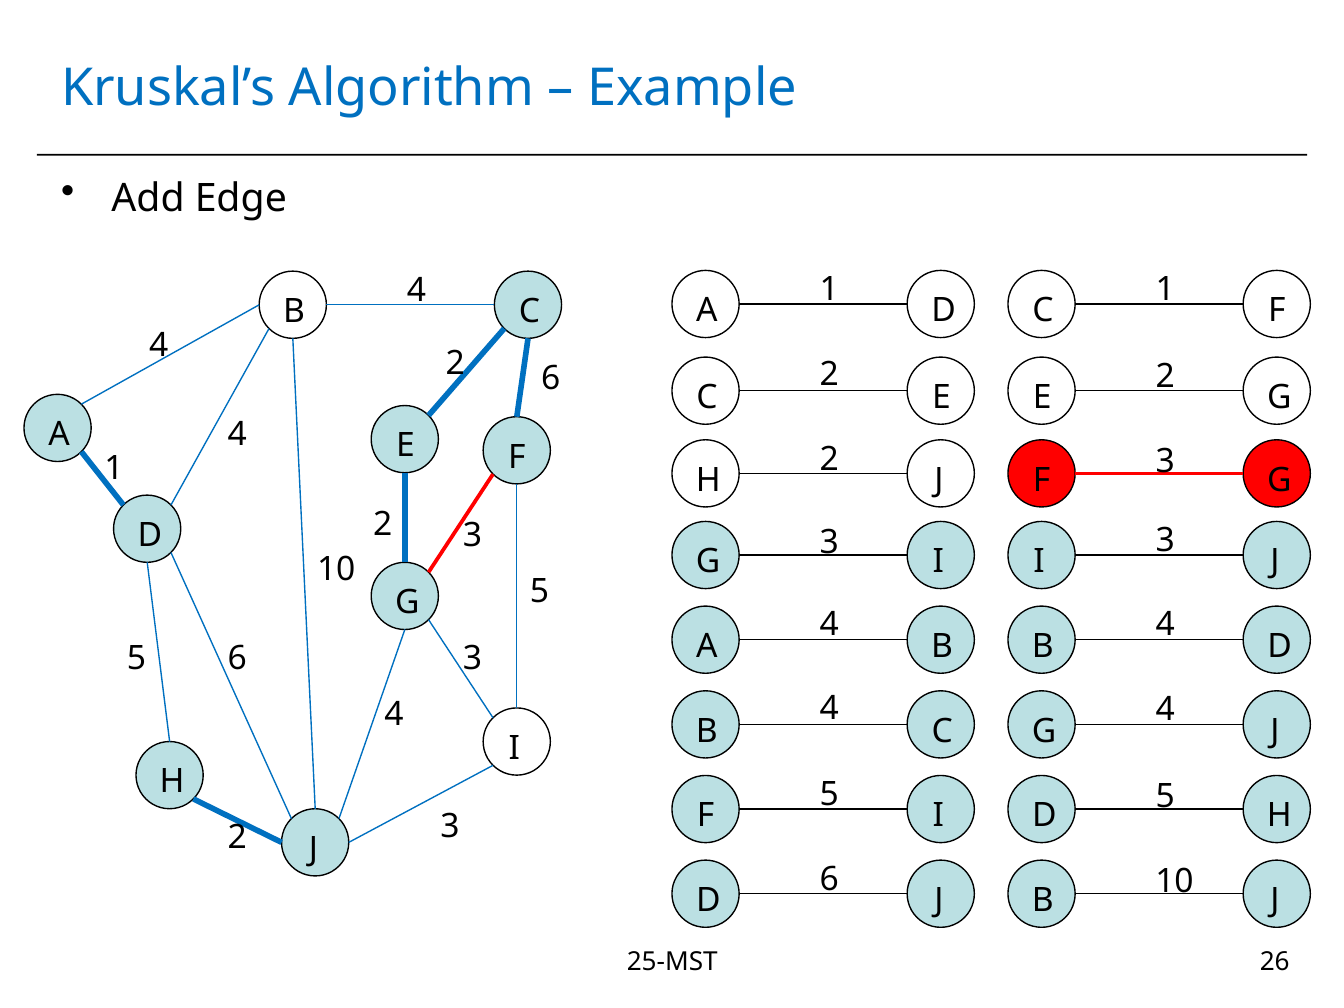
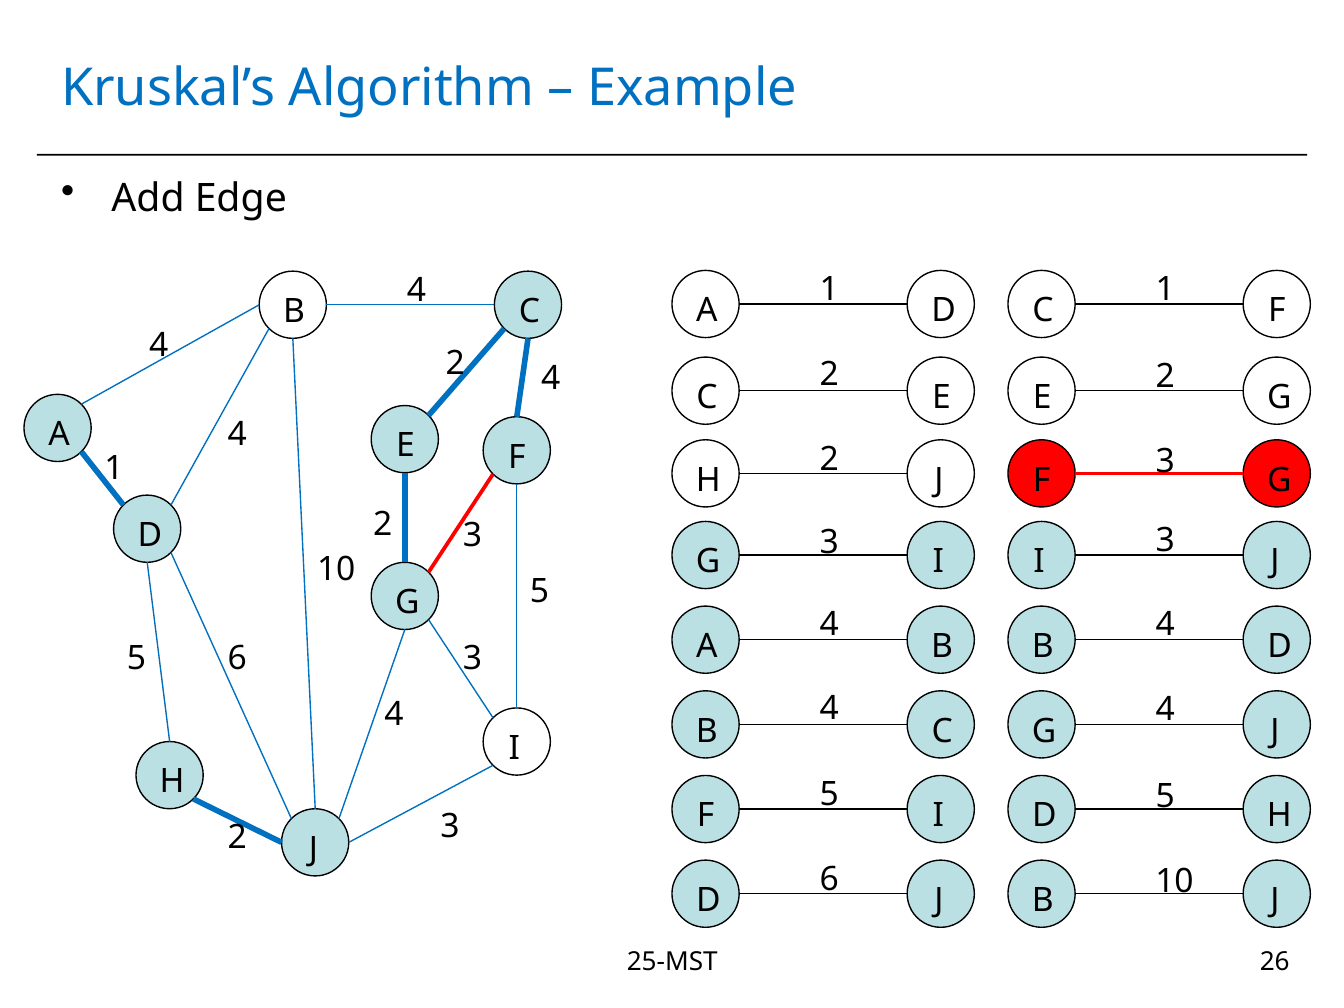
2 6: 6 -> 4 (551, 379)
